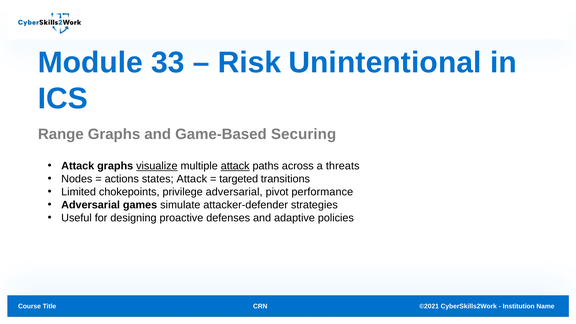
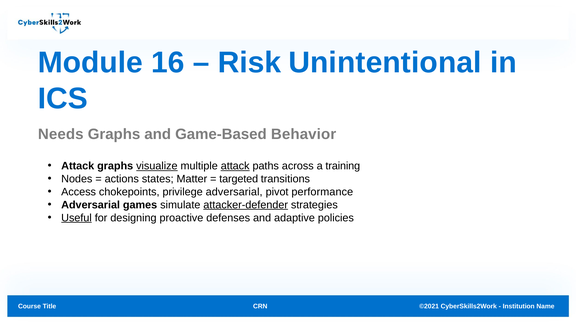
33: 33 -> 16 (168, 63)
Range: Range -> Needs (61, 134)
Securing: Securing -> Behavior (304, 134)
threats: threats -> training (343, 166)
states Attack: Attack -> Matter (192, 179)
Limited: Limited -> Access (79, 192)
attacker-defender underline: none -> present (246, 205)
Useful underline: none -> present (76, 218)
